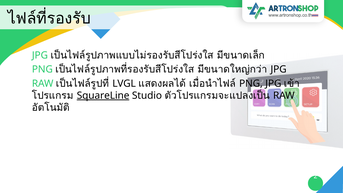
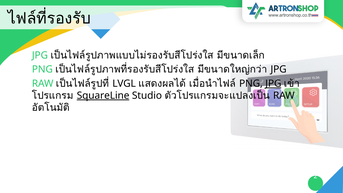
JPG underline: none -> present (273, 84)
